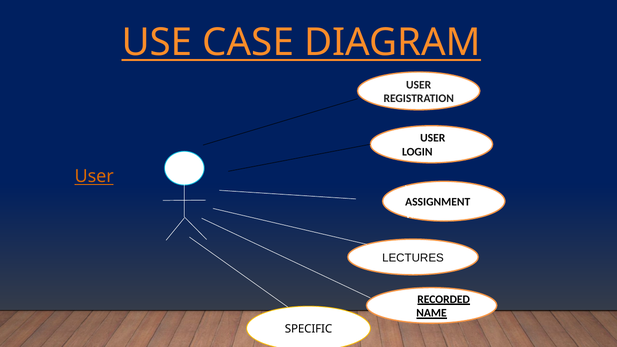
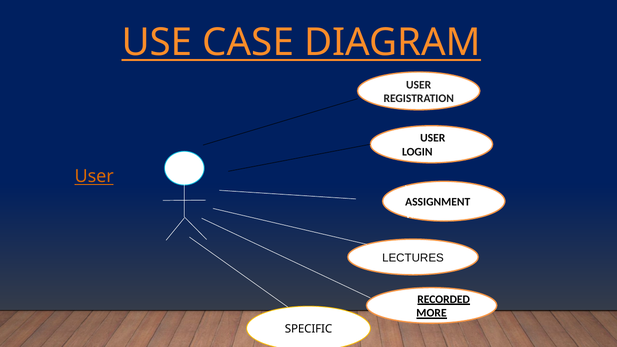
NAME: NAME -> MORE (432, 313)
